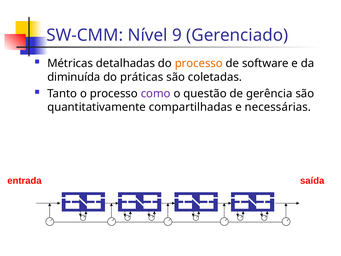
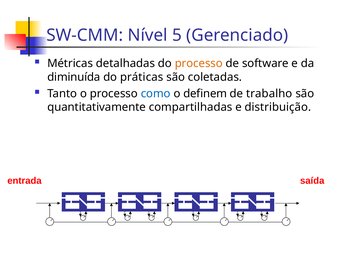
9: 9 -> 5 (177, 35)
como colour: purple -> blue (156, 93)
questão: questão -> definem (205, 93)
gerência: gerência -> trabalho (269, 93)
necessárias: necessárias -> distribuição (278, 107)
